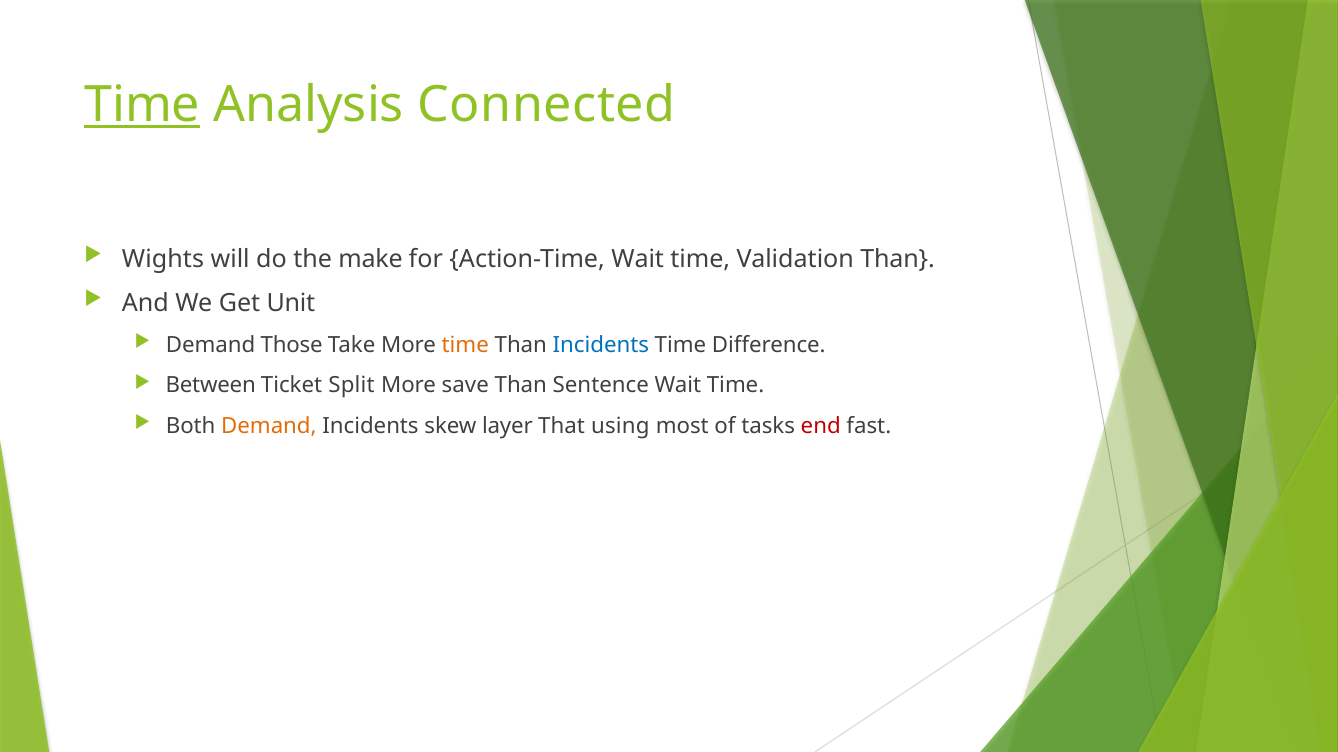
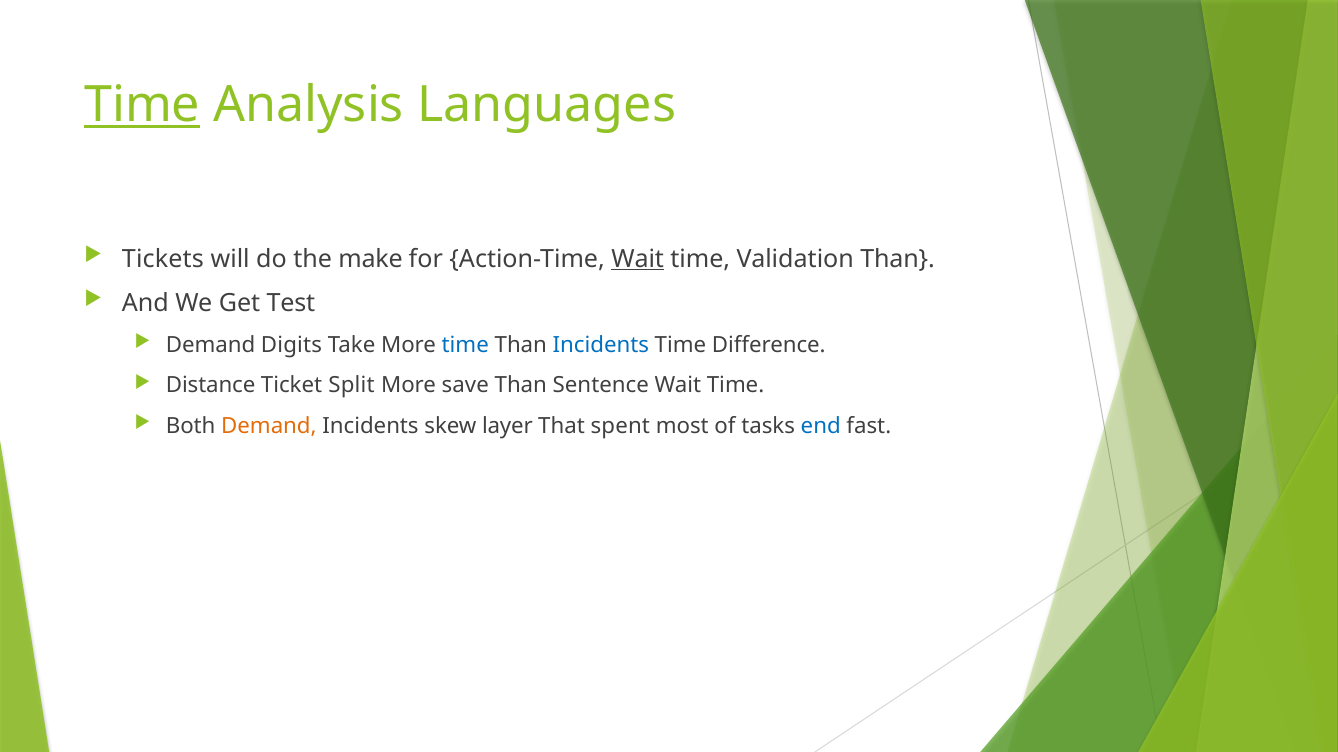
Connected: Connected -> Languages (547, 106)
Wights: Wights -> Tickets (163, 259)
Wait underline: none -> present (638, 259)
Unit: Unit -> Test (291, 303)
Those: Those -> Digits (291, 345)
time colour: orange -> blue (465, 345)
Between: Between -> Distance (211, 386)
using: using -> spent (620, 427)
end colour: red -> blue (821, 427)
